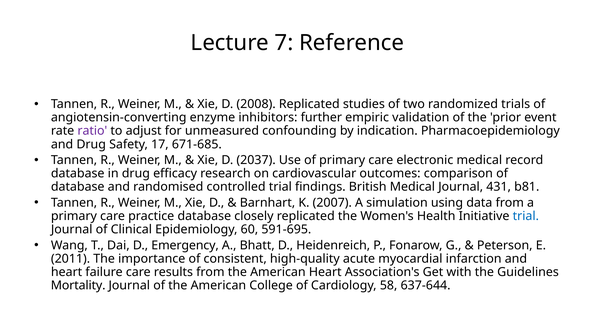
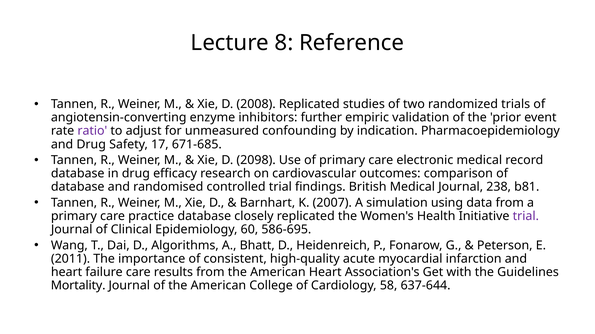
7: 7 -> 8 (284, 43)
2037: 2037 -> 2098 (256, 160)
431: 431 -> 238 (499, 187)
trial colour: blue -> purple (526, 217)
591-695: 591-695 -> 586-695 (286, 230)
Emergency: Emergency -> Algorithms (185, 246)
